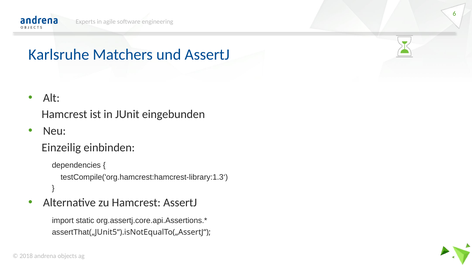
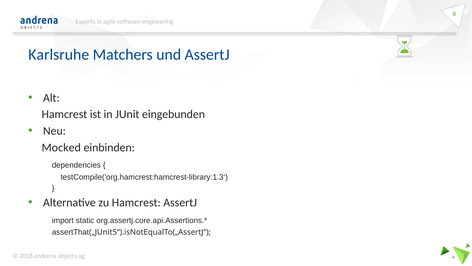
Einzeilig: Einzeilig -> Mocked (61, 147)
